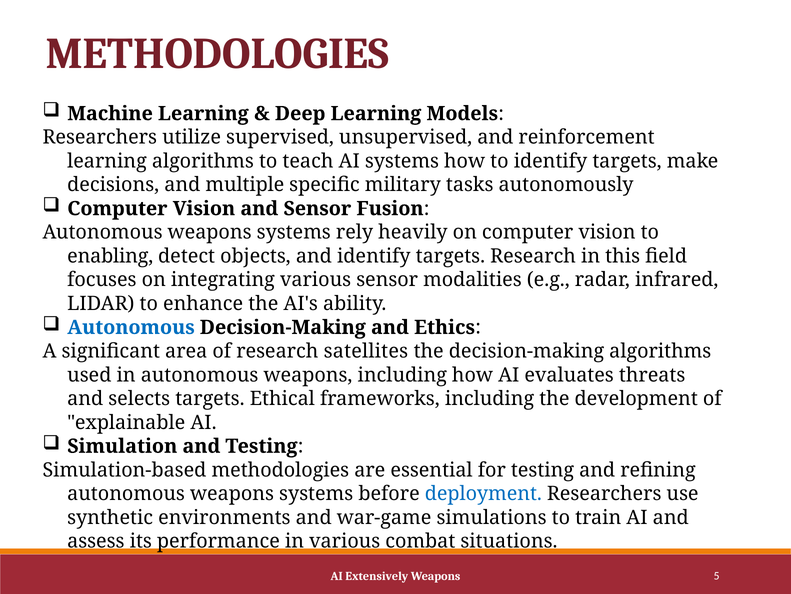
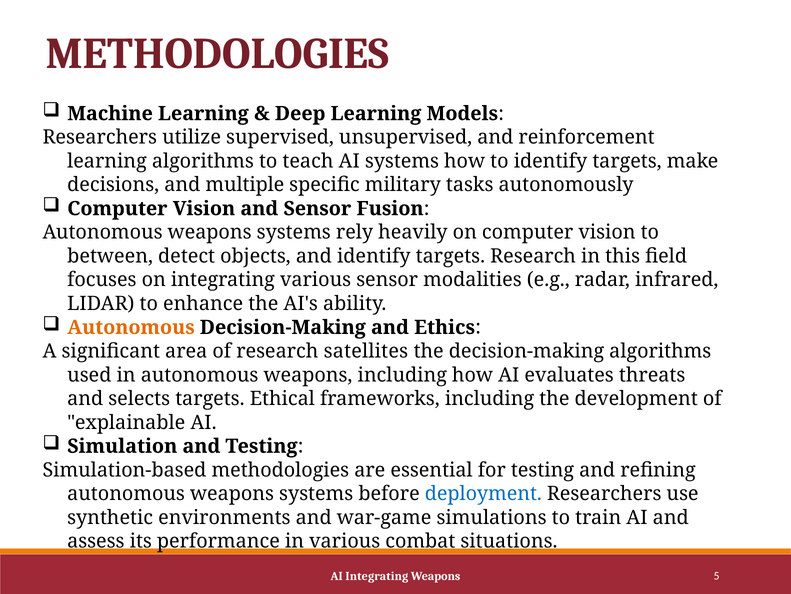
enabling: enabling -> between (110, 256)
Autonomous colour: blue -> orange (131, 327)
AI Extensively: Extensively -> Integrating (377, 575)
